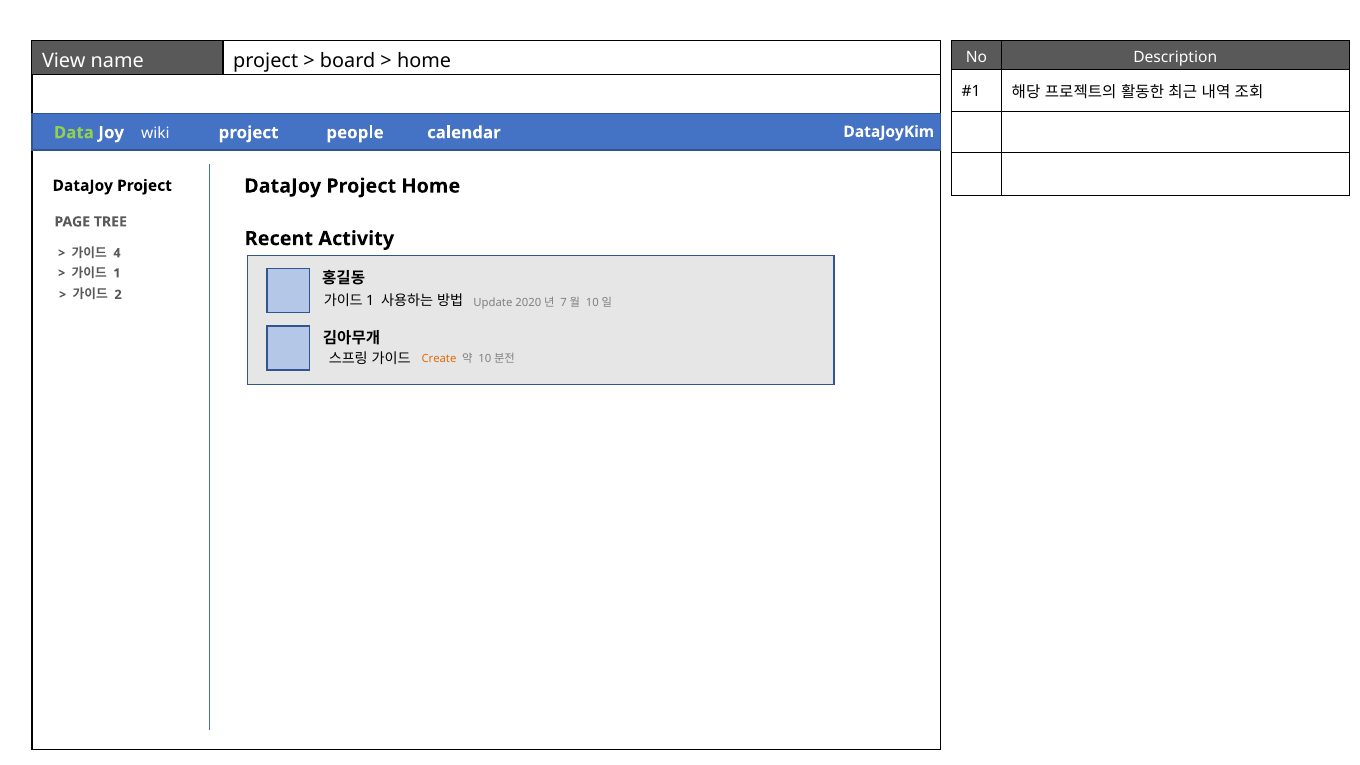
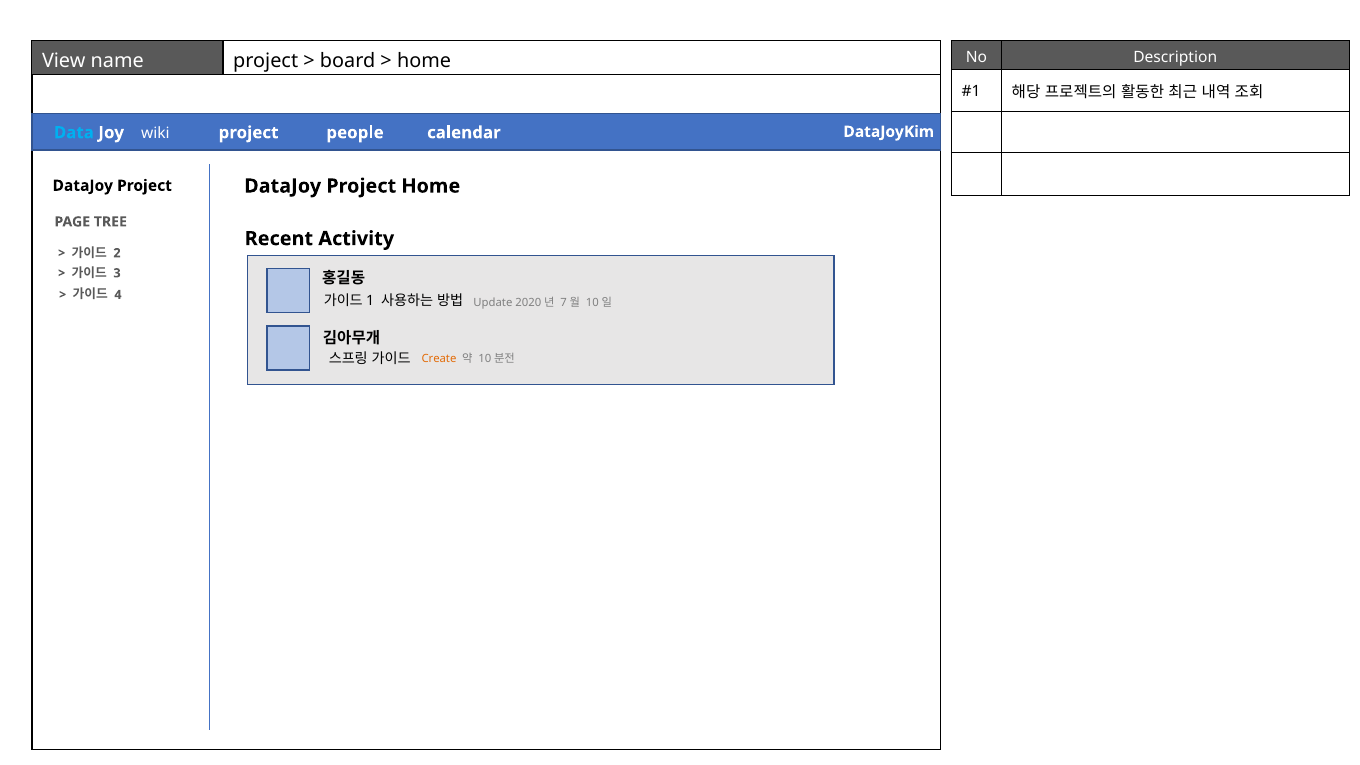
Data colour: light green -> light blue (74, 133)
4: 4 -> 2 (117, 253)
1: 1 -> 3 (117, 273)
2: 2 -> 4 (118, 295)
